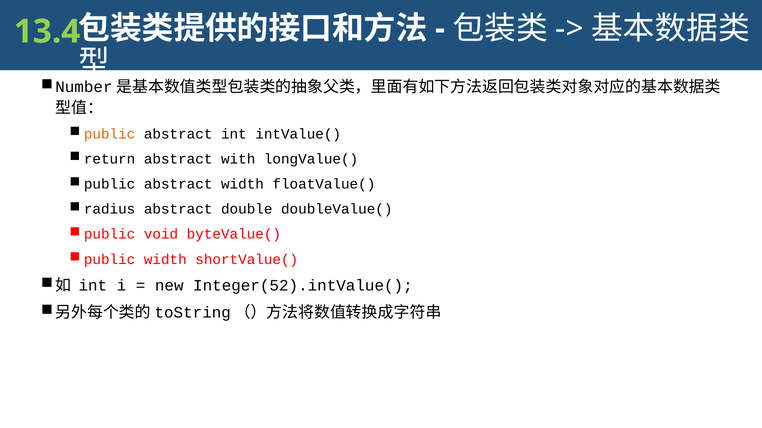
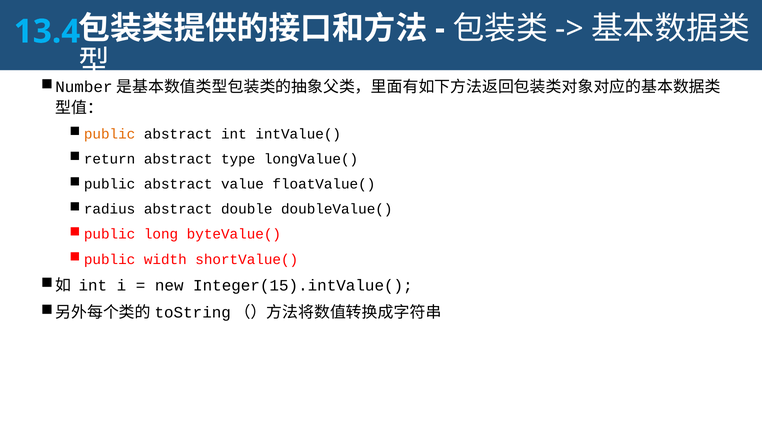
13.4 colour: light green -> light blue (47, 32)
with: with -> type (238, 159)
abstract width: width -> value (242, 184)
void: void -> long (161, 235)
Integer(52).intValue(: Integer(52).intValue( -> Integer(15).intValue( (303, 286)
